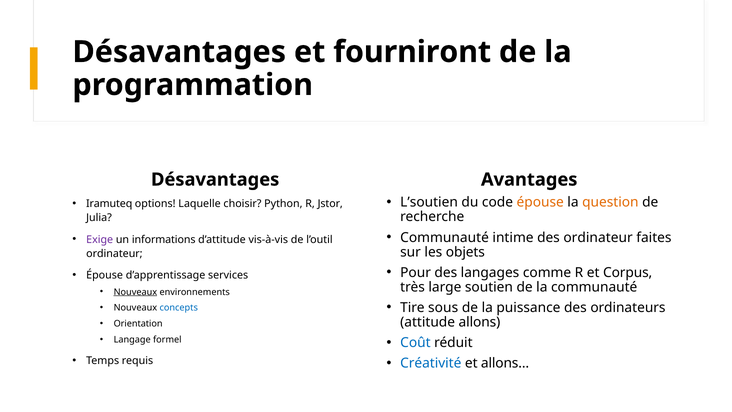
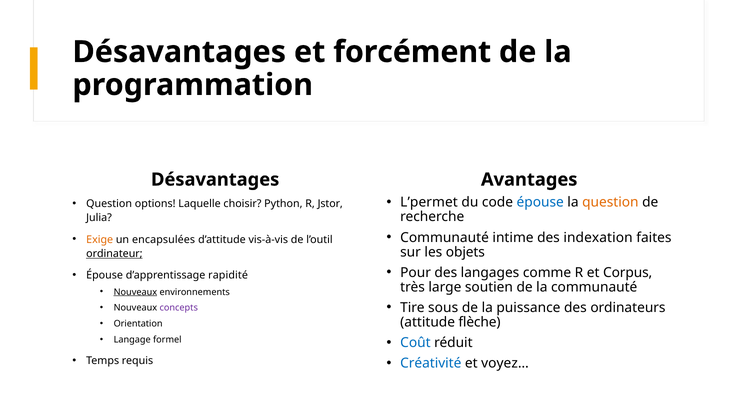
fourniront: fourniront -> forcément (412, 52)
L’soutien: L’soutien -> L’permet (429, 202)
épouse colour: orange -> blue (540, 202)
Iramuteq: Iramuteq -> Question (109, 204)
des ordinateur: ordinateur -> indexation (598, 237)
Exige colour: purple -> orange (100, 239)
informations: informations -> encapsulées (164, 239)
ordinateur underline: none -> present (114, 253)
services: services -> rapidité (228, 275)
concepts colour: blue -> purple (179, 308)
allons: allons -> flèche (479, 322)
allons…: allons… -> voyez… (505, 363)
